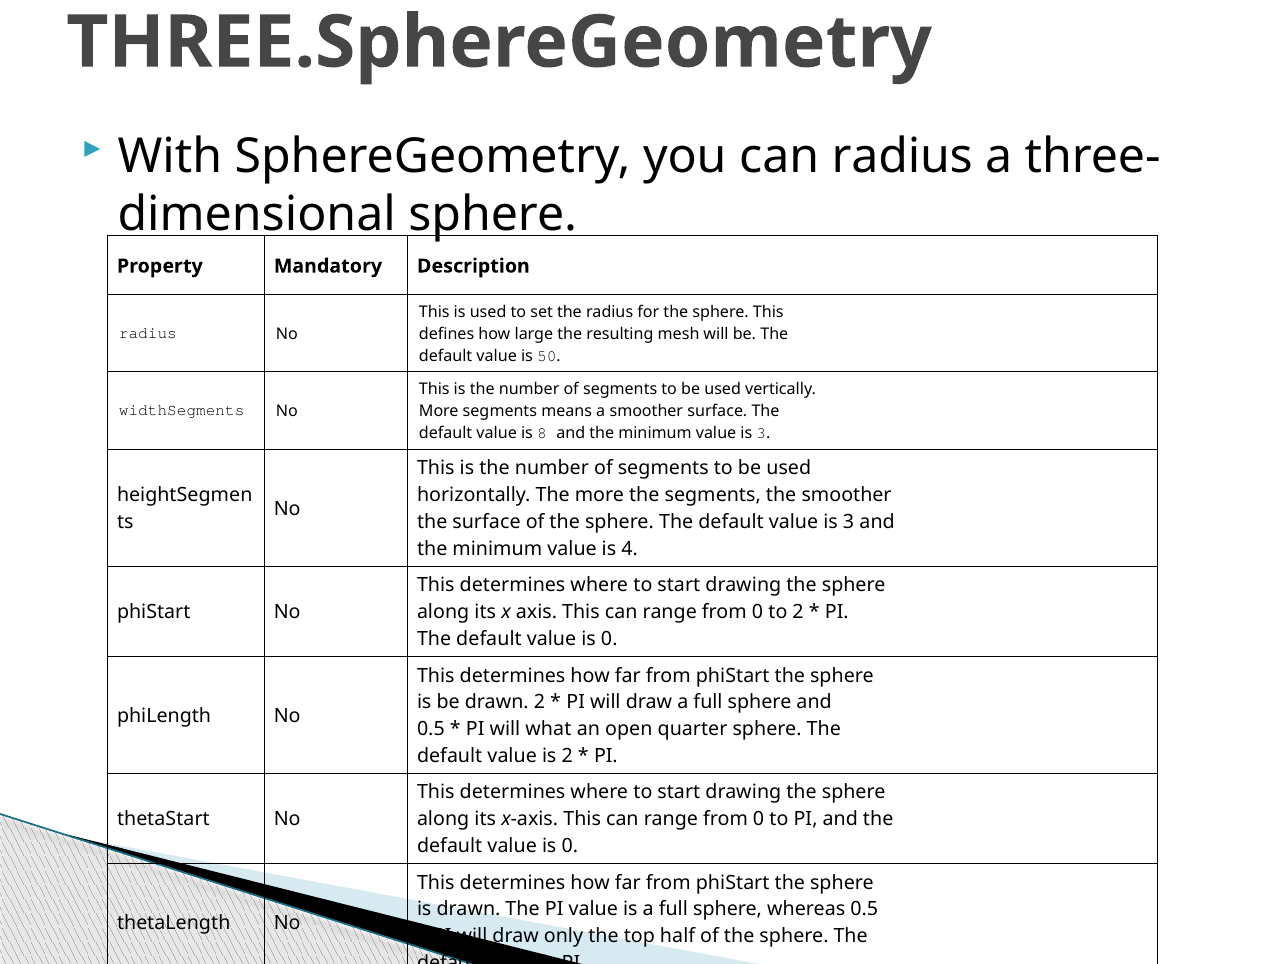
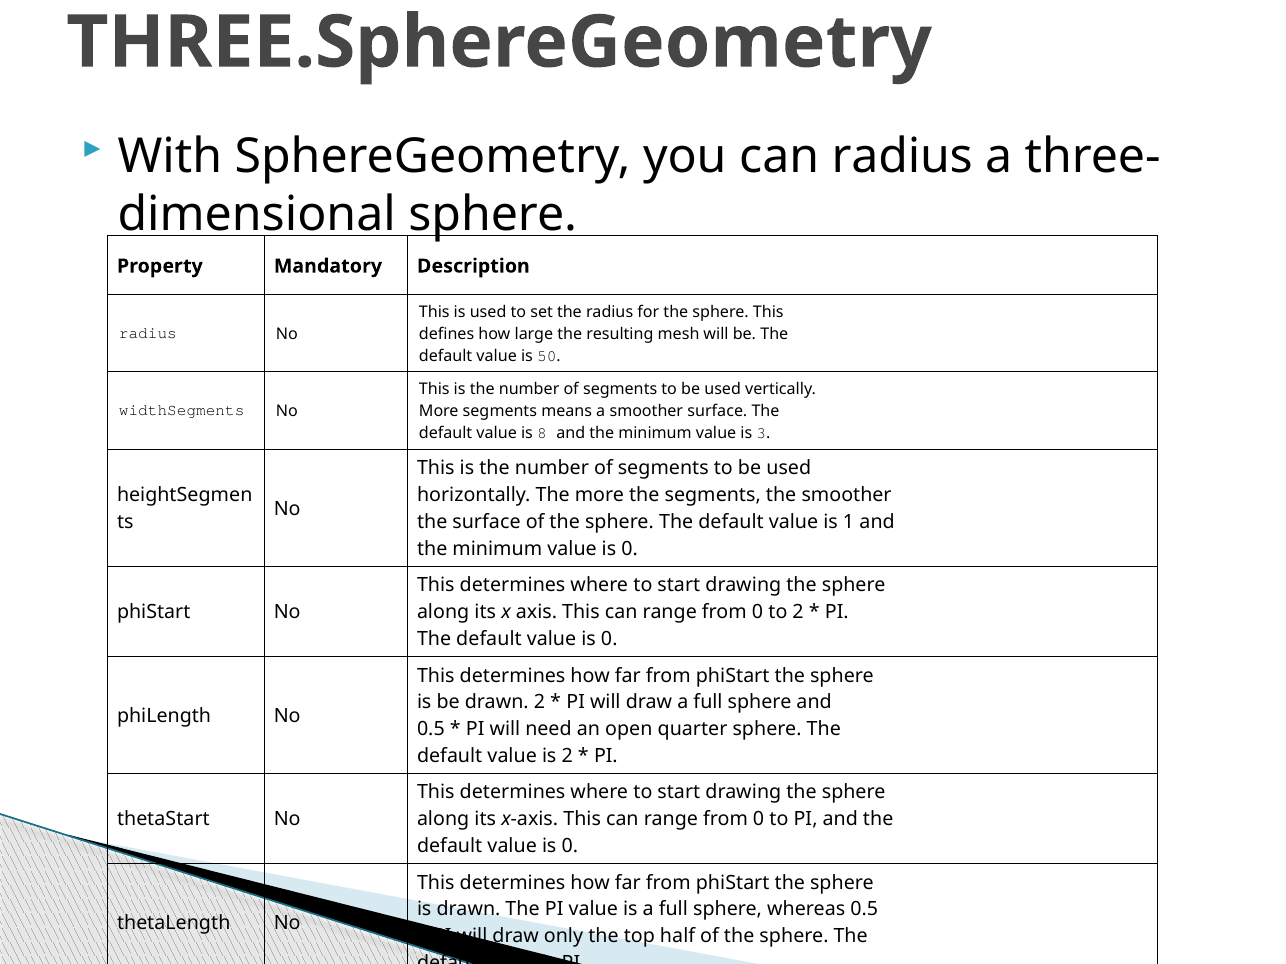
default value is 3: 3 -> 1 (849, 522)
minimum value is 4: 4 -> 0 (630, 549)
what: what -> need (548, 729)
